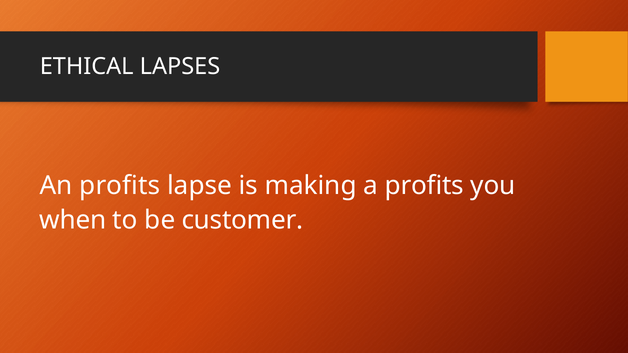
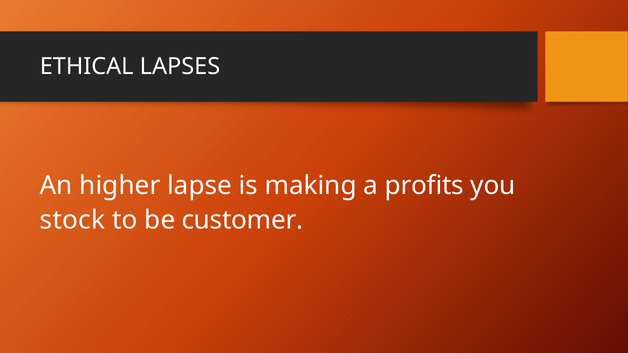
An profits: profits -> higher (120, 186)
when: when -> stock (73, 220)
